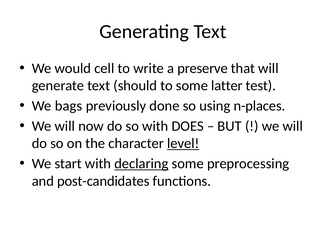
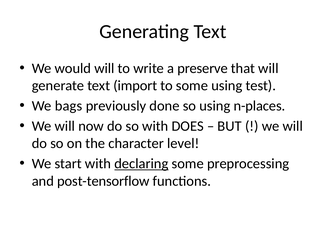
would cell: cell -> will (104, 68)
should: should -> import (135, 86)
some latter: latter -> using (227, 86)
level underline: present -> none (183, 144)
post-candidates: post-candidates -> post-tensorflow (103, 181)
